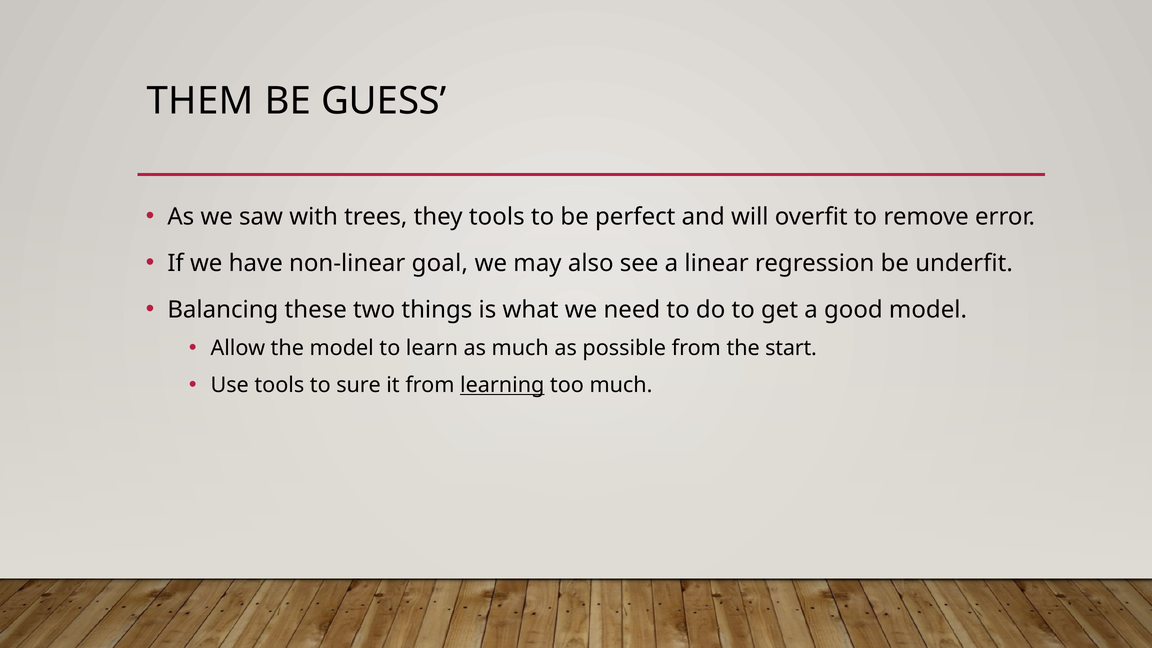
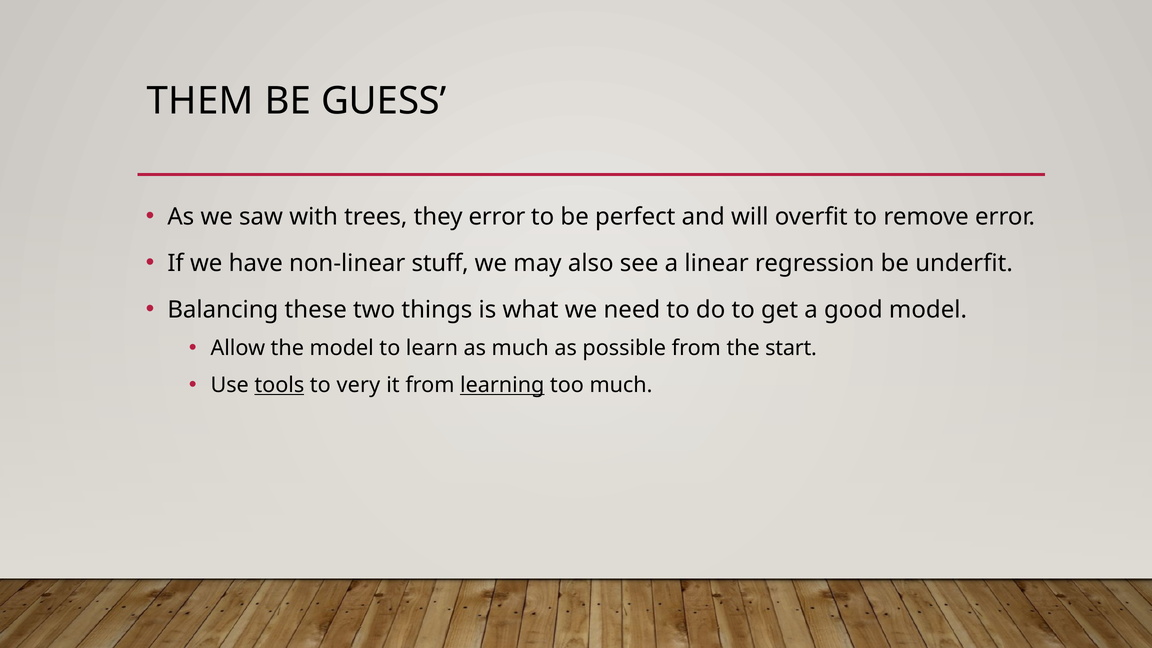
they tools: tools -> error (497, 217)
goal: goal -> stuff (440, 263)
tools underline: none -> present (279, 385)
sure: sure -> very (358, 385)
